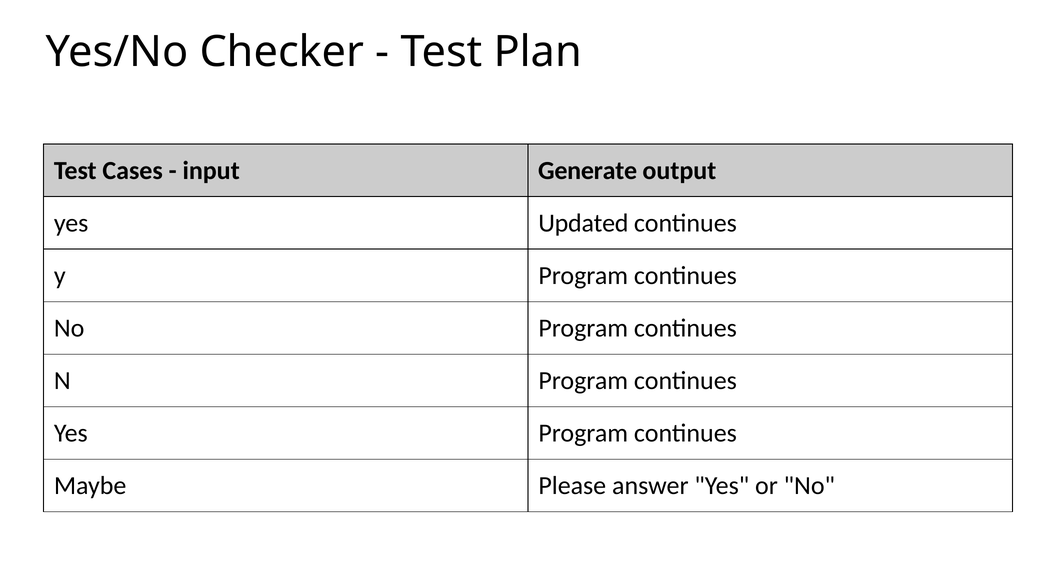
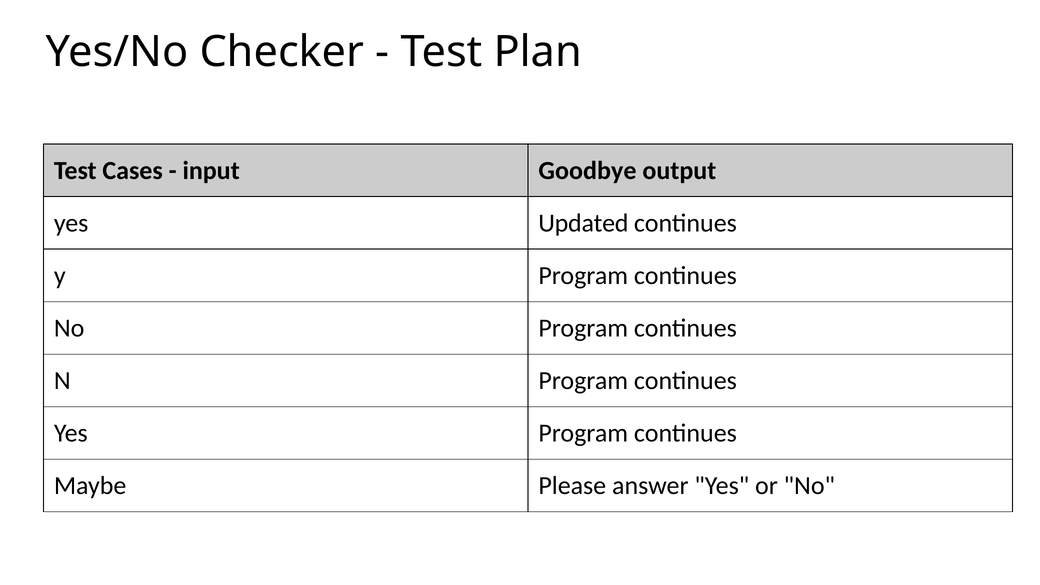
Generate: Generate -> Goodbye (587, 171)
